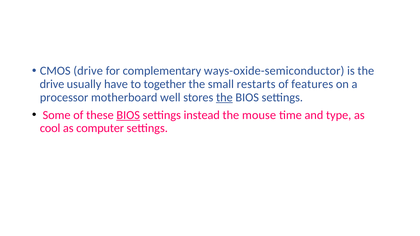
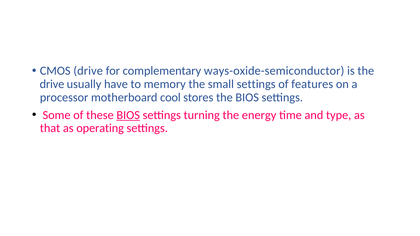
together: together -> memory (165, 84)
small restarts: restarts -> settings (256, 84)
well: well -> cool (170, 97)
the underline: present -> none (224, 97)
instead: instead -> turning (202, 115)
mouse: mouse -> energy (259, 115)
cool: cool -> that (50, 128)
computer: computer -> operating (100, 128)
